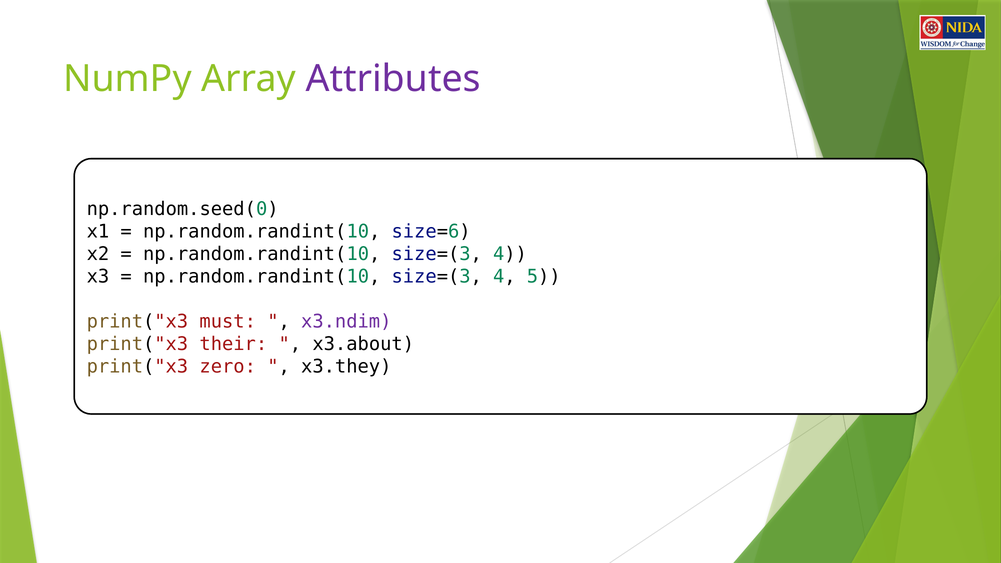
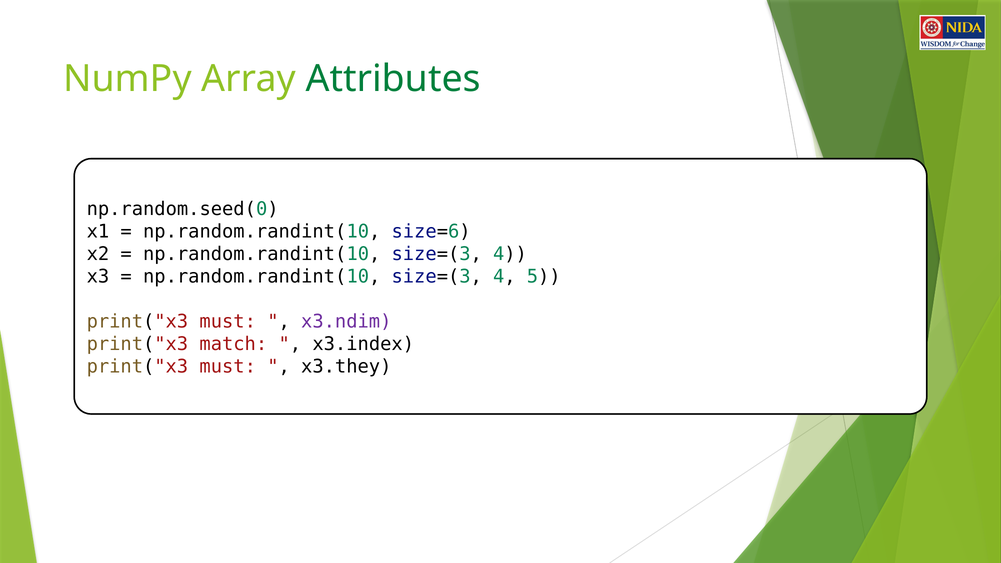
Attributes colour: purple -> green (393, 79)
their: their -> match (233, 344)
x3.about: x3.about -> x3.index (363, 344)
zero: zero -> must (228, 366)
